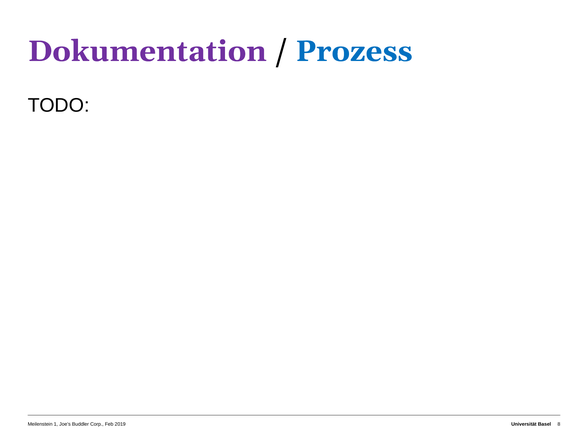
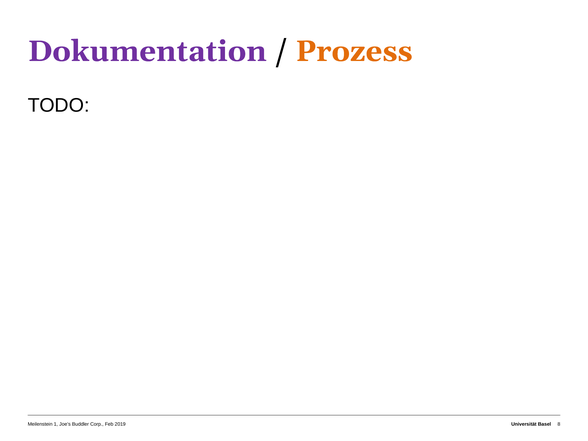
Prozess colour: blue -> orange (354, 51)
